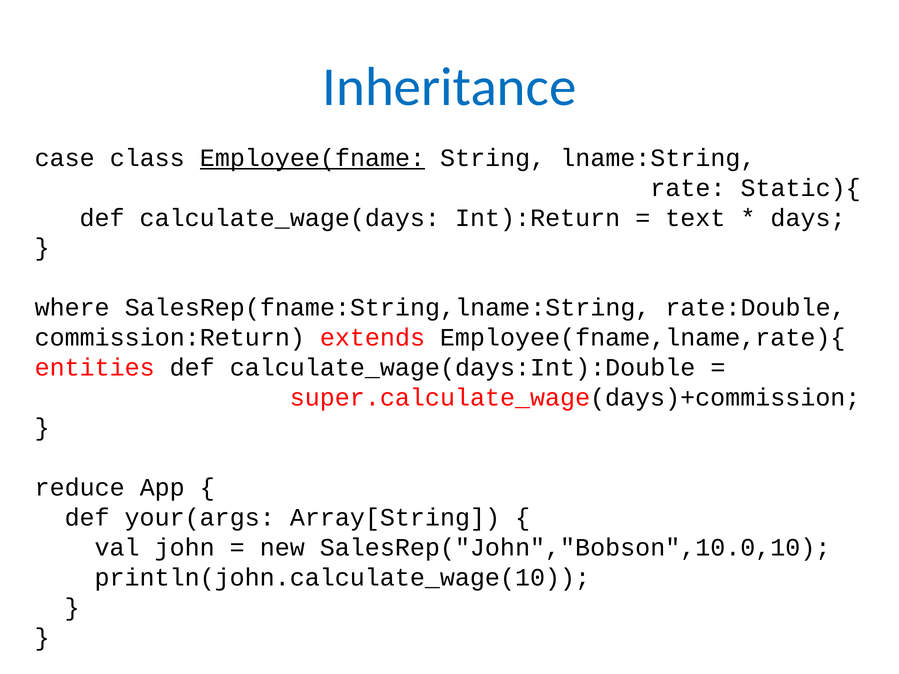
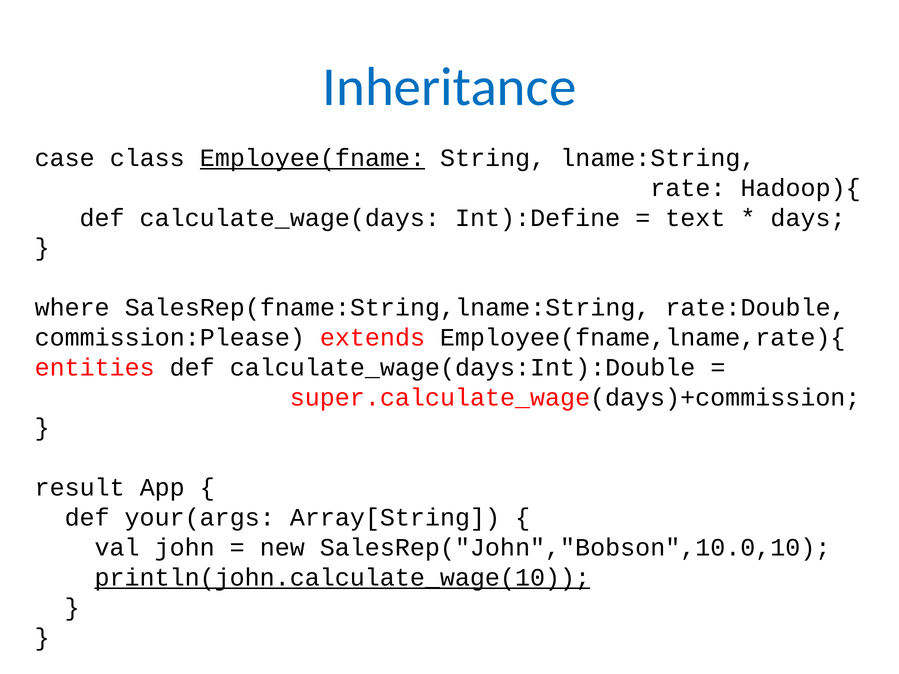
Static){: Static){ -> Hadoop){ (801, 188)
Int):Return: Int):Return -> Int):Define (538, 218)
commission:Return: commission:Return -> commission:Please (170, 338)
reduce: reduce -> result (80, 488)
println(john.calculate_wage(10 underline: none -> present (342, 578)
